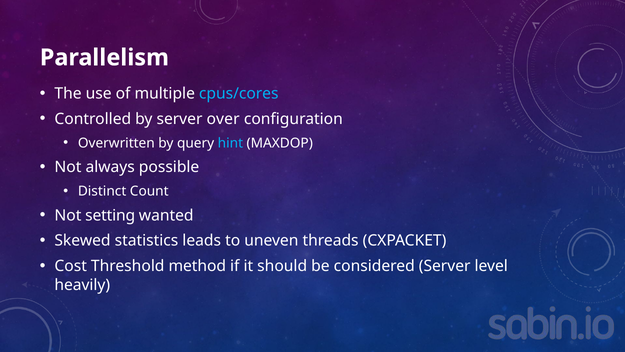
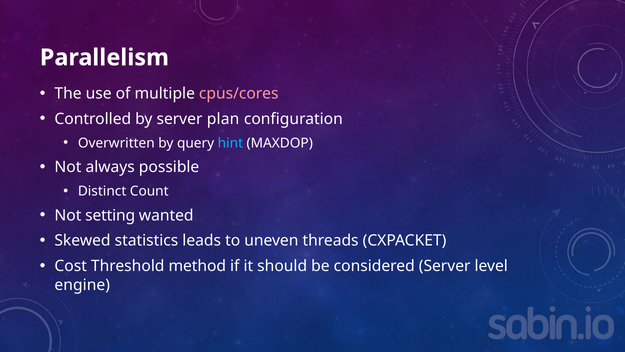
cpus/cores colour: light blue -> pink (239, 94)
over: over -> plan (223, 119)
heavily: heavily -> engine (82, 285)
